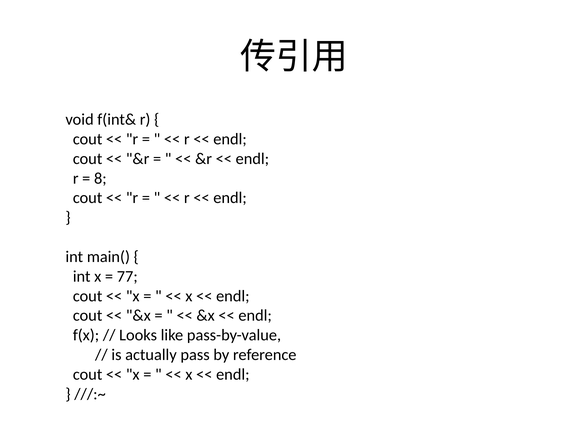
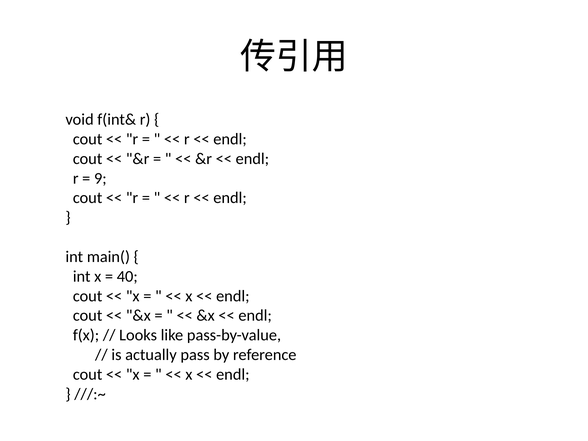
8: 8 -> 9 (100, 178)
77: 77 -> 40 (127, 276)
